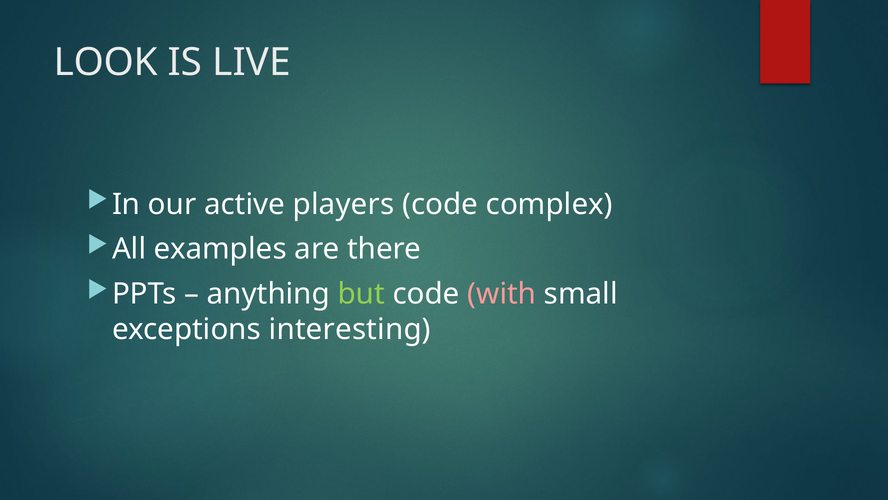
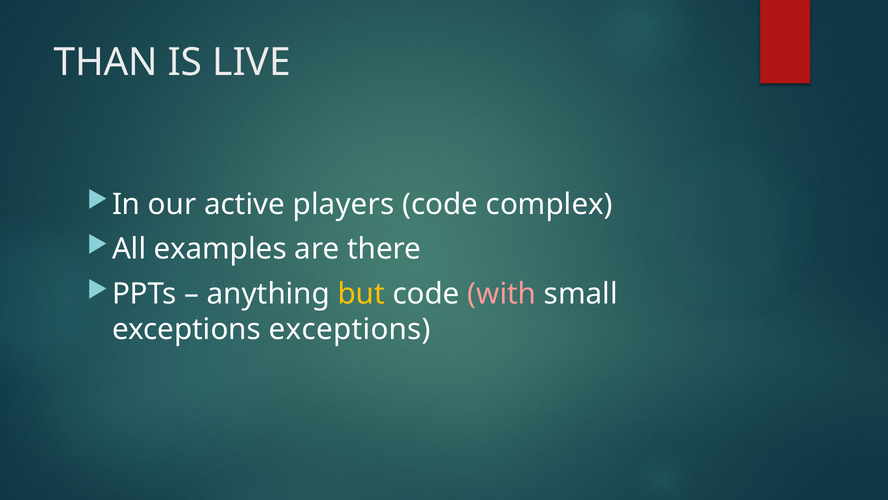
LOOK: LOOK -> THAN (106, 62)
but colour: light green -> yellow (361, 294)
exceptions interesting: interesting -> exceptions (350, 329)
